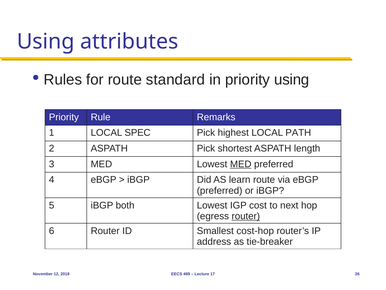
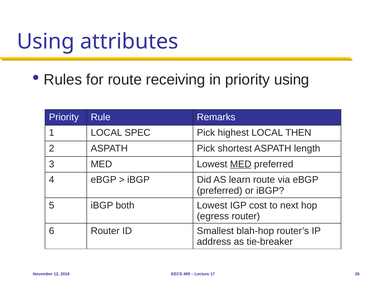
standard: standard -> receiving (176, 80)
PATH: PATH -> THEN (298, 133)
router underline: present -> none (246, 216)
cost-hop: cost-hop -> blah-hop (255, 230)
